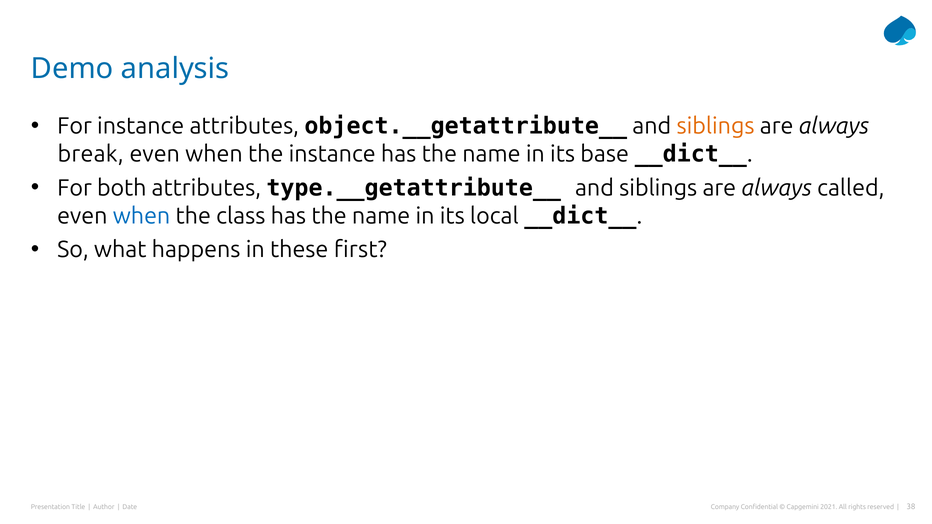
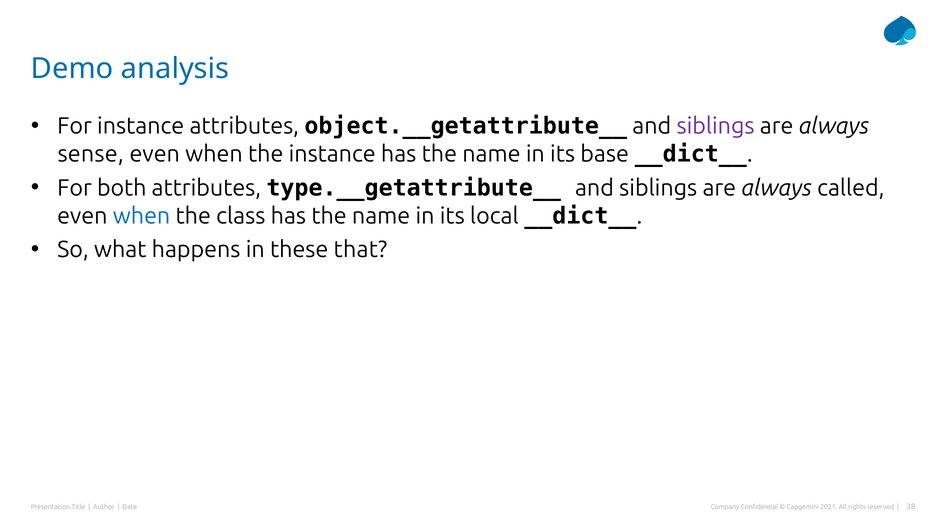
siblings colour: orange -> purple (716, 126)
break: break -> sense (91, 154)
first: first -> that (360, 250)
